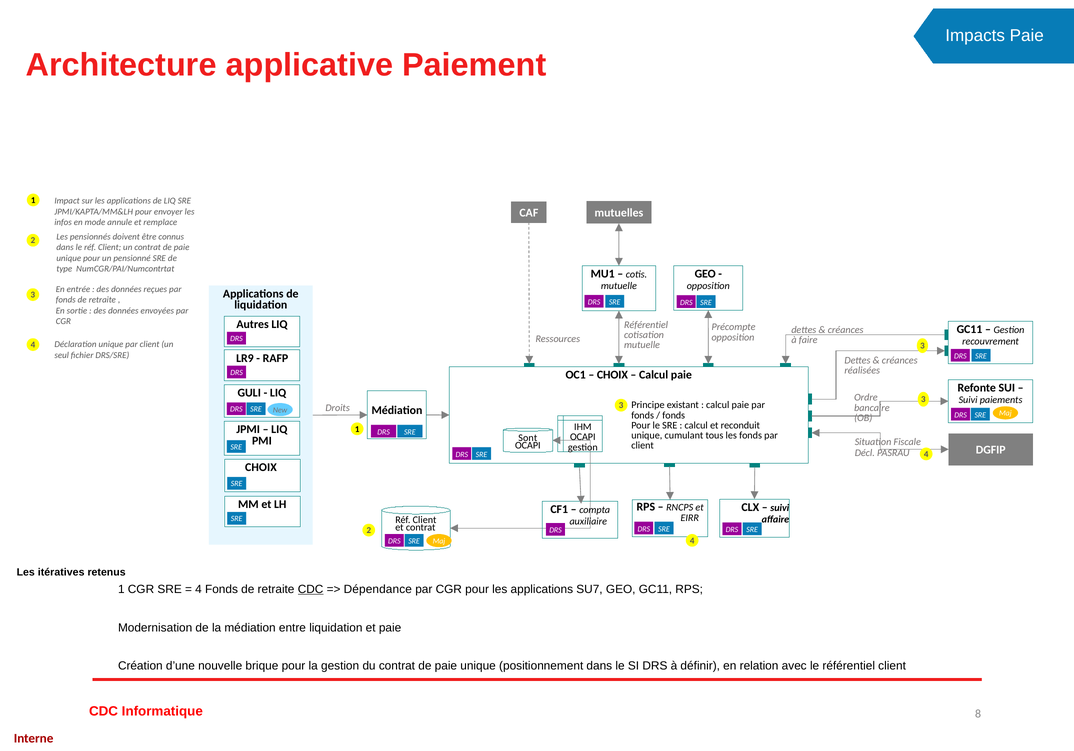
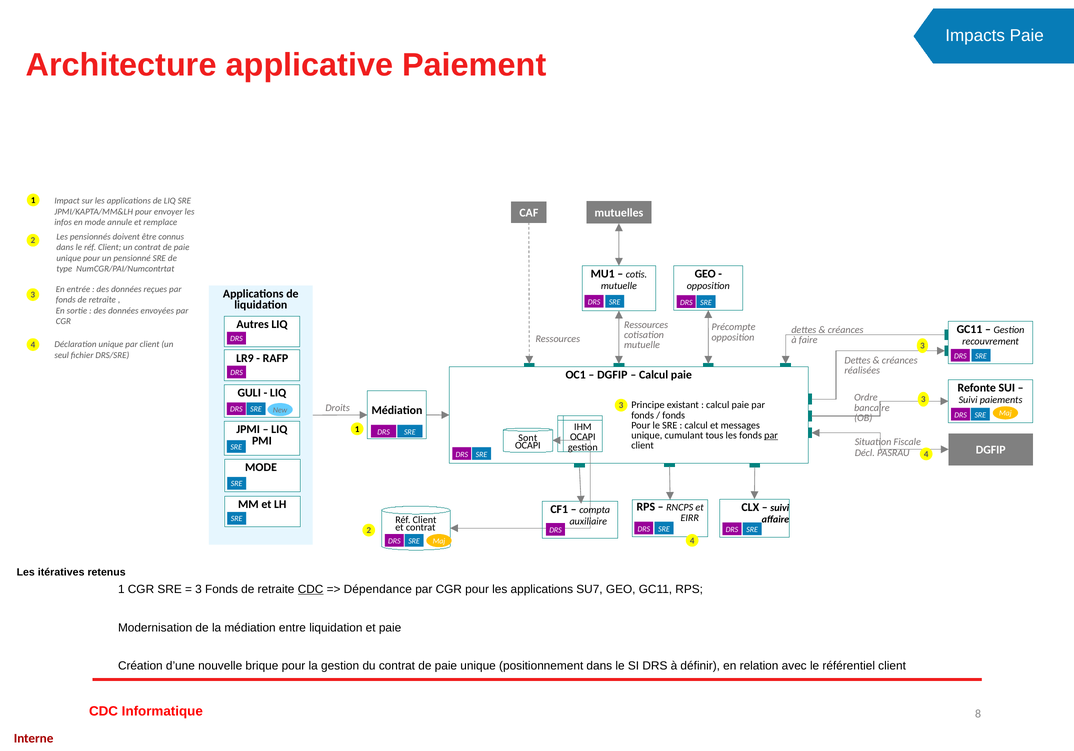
Référentiel: Référentiel -> Ressources (646, 325)
CHOIX: CHOIX -> DGFIP (612, 375)
reconduit: reconduit -> messages (740, 425)
par underline: none -> present (771, 435)
CHOIX: CHOIX -> MODE (261, 467)
4: 4 -> 3 (198, 589)
